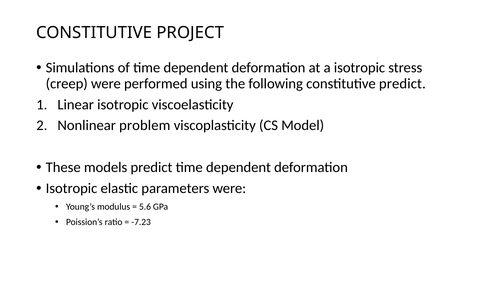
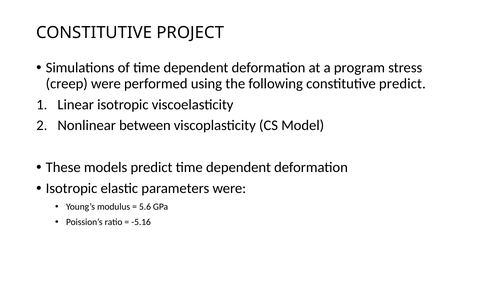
a isotropic: isotropic -> program (359, 68)
problem: problem -> between (145, 125)
-7.23: -7.23 -> -5.16 (141, 222)
